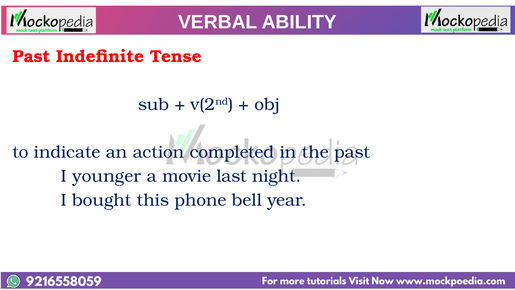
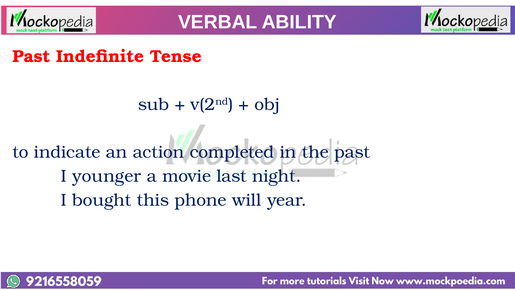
bell: bell -> will (247, 200)
